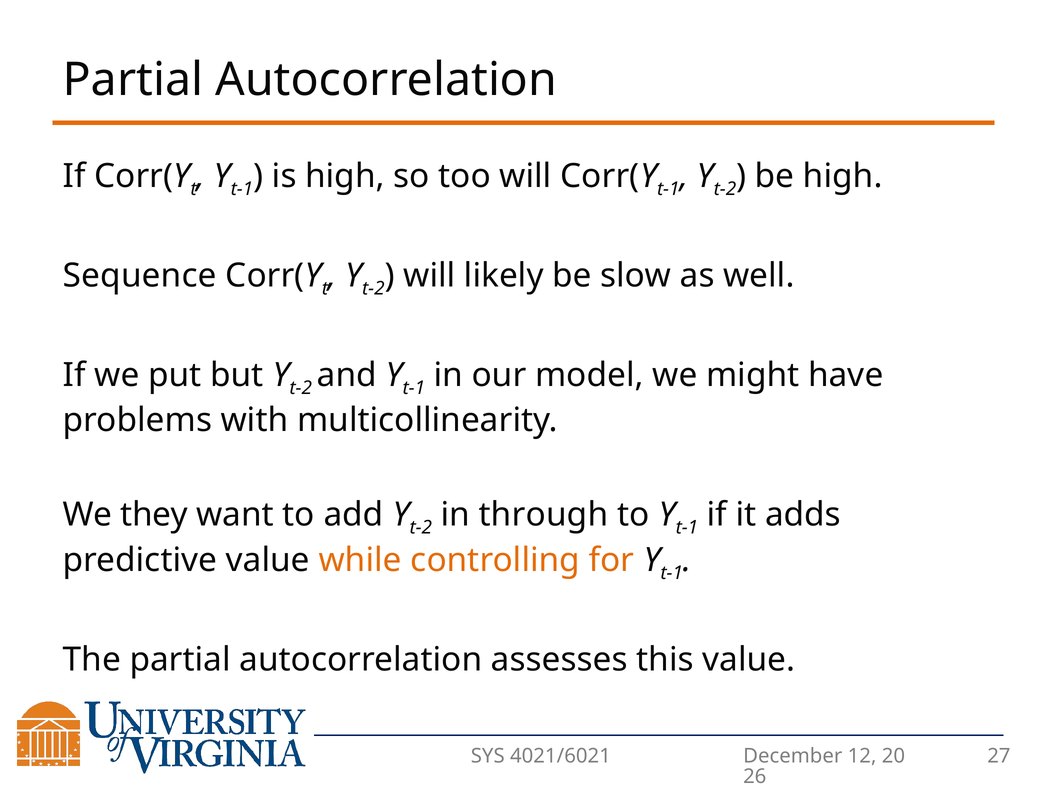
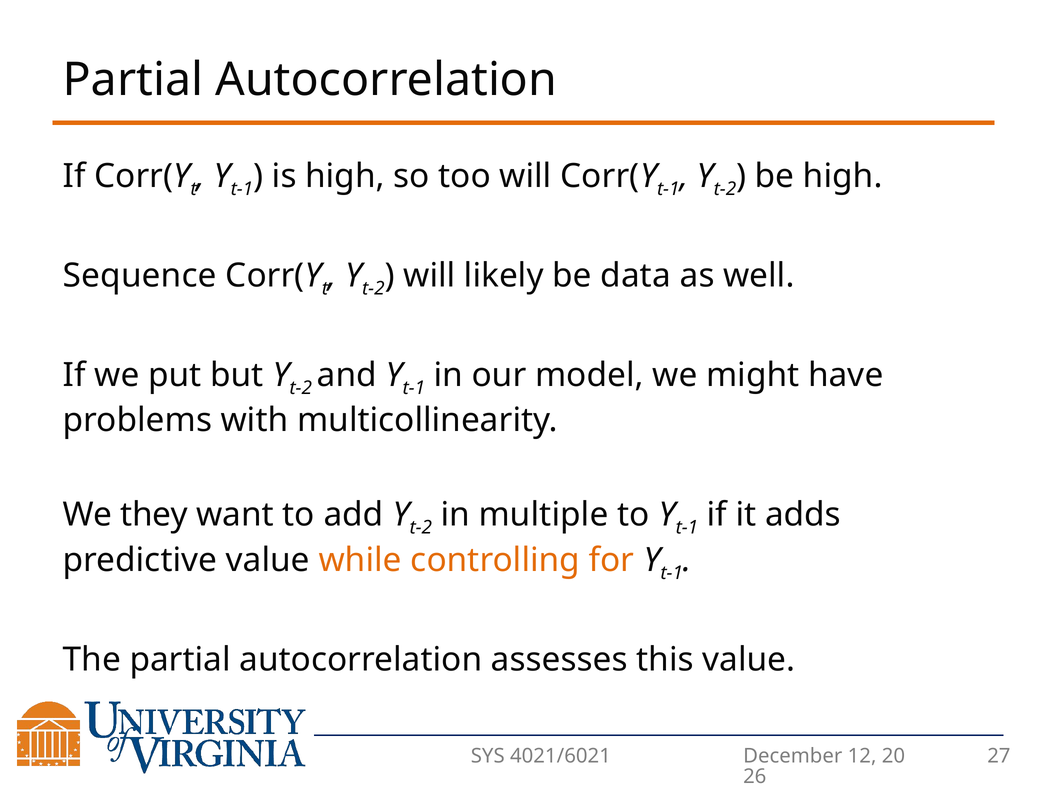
slow: slow -> data (636, 275)
through: through -> multiple (544, 514)
